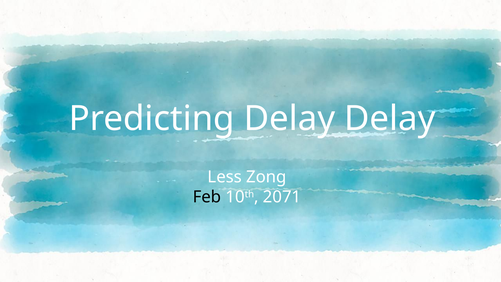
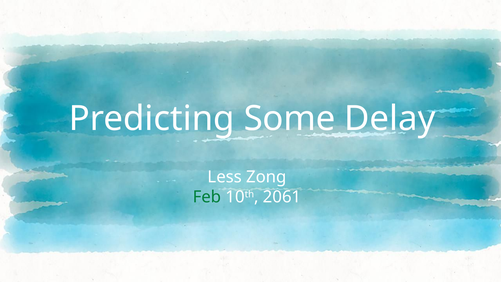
Predicting Delay: Delay -> Some (290, 119)
Feb colour: black -> green (207, 197)
2071: 2071 -> 2061 (282, 197)
